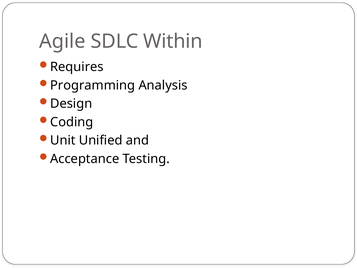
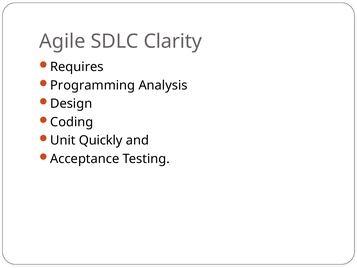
Within: Within -> Clarity (173, 41)
Unified: Unified -> Quickly (101, 140)
